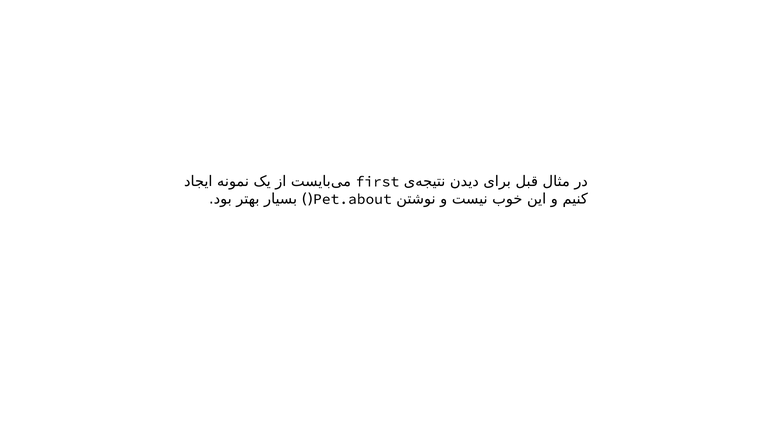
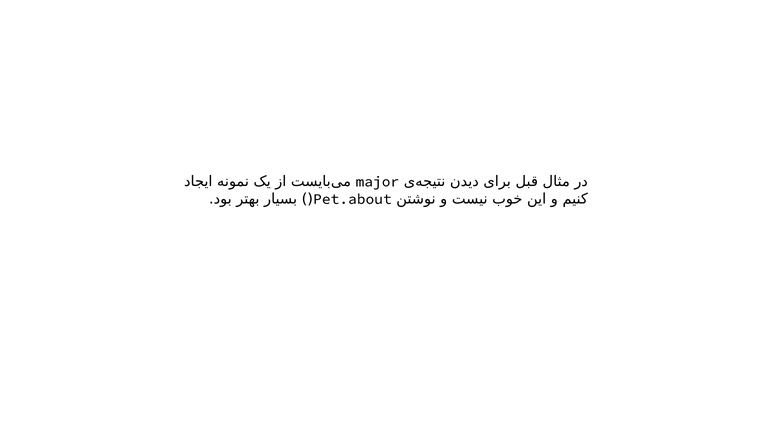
first: first -> major (377, 182)
